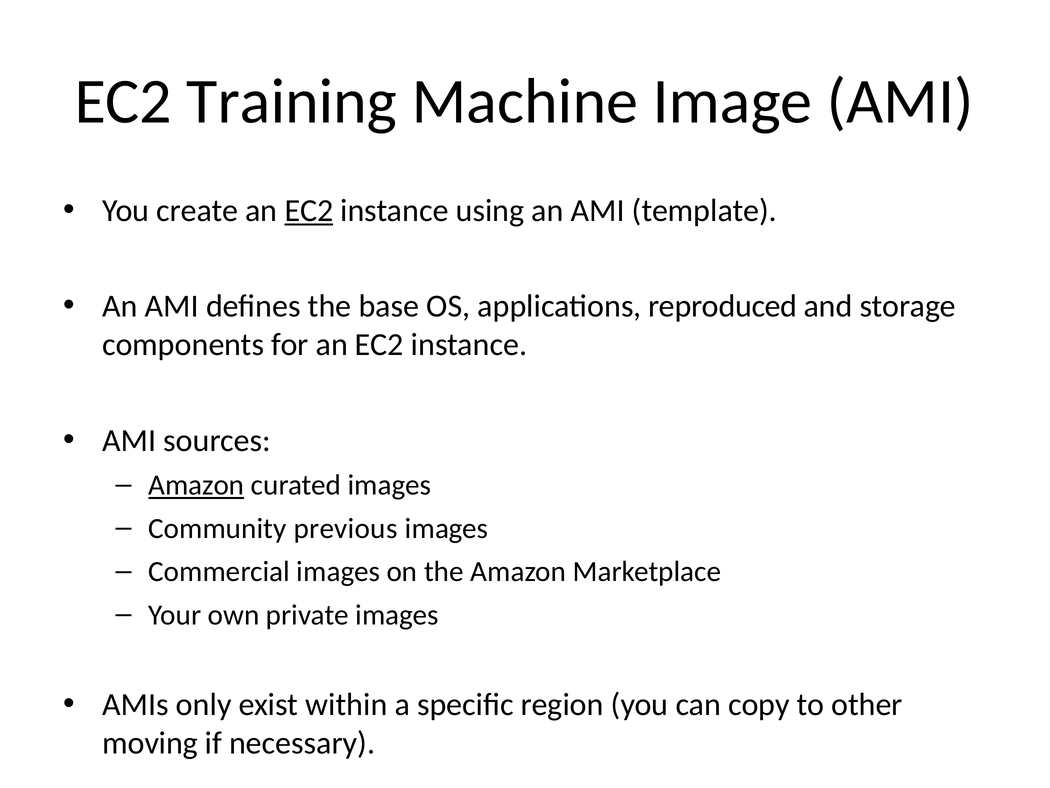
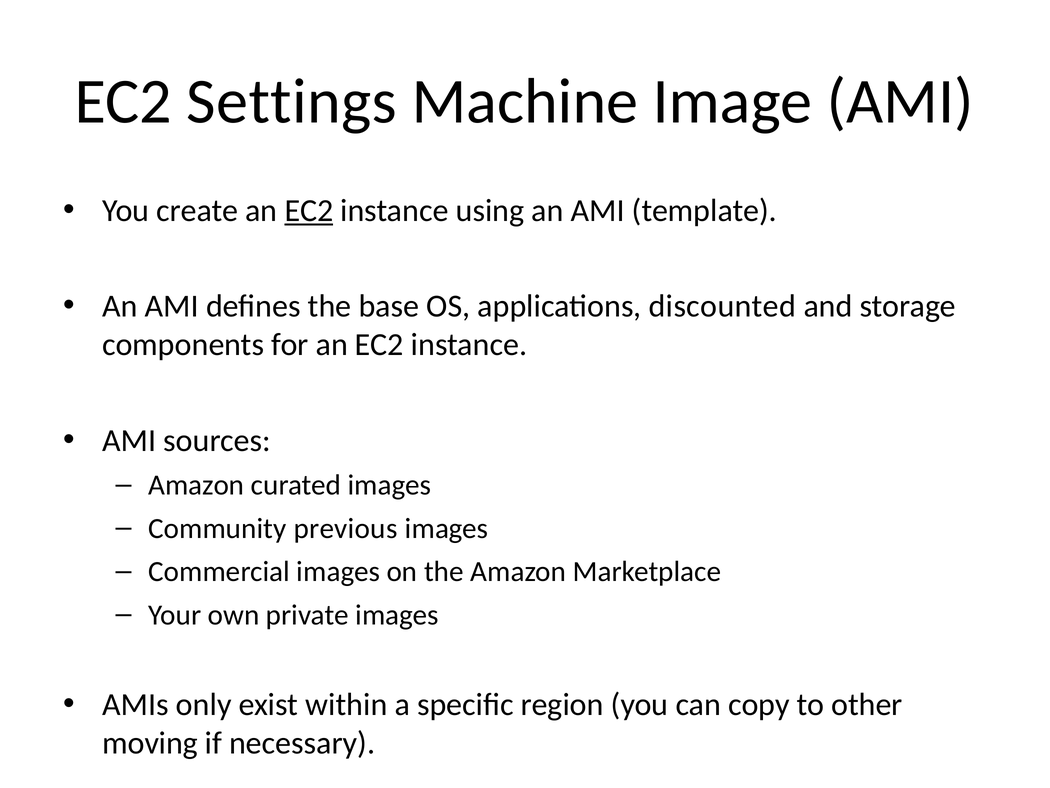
Training: Training -> Settings (292, 102)
reproduced: reproduced -> discounted (722, 306)
Amazon underline: present -> none (196, 485)
